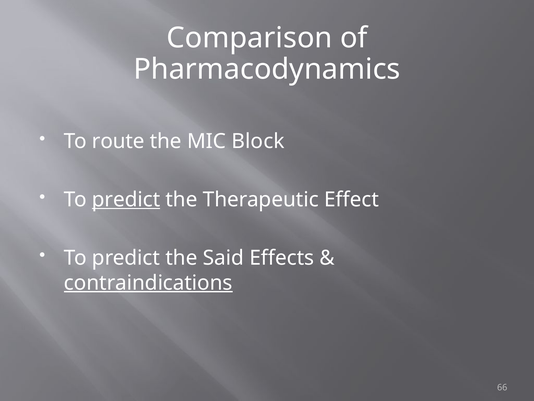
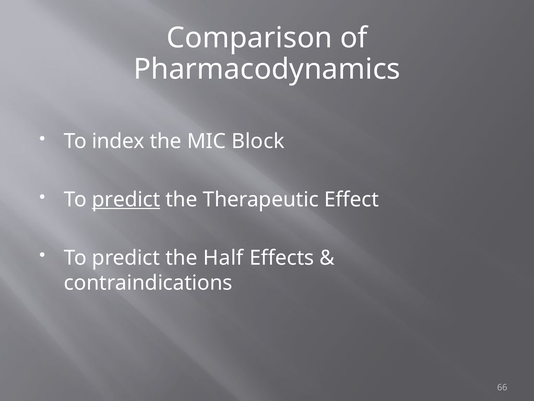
route: route -> index (118, 141)
Said: Said -> Half (223, 258)
contraindications underline: present -> none (148, 282)
